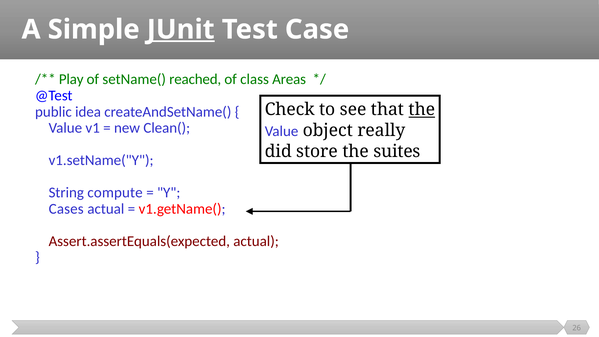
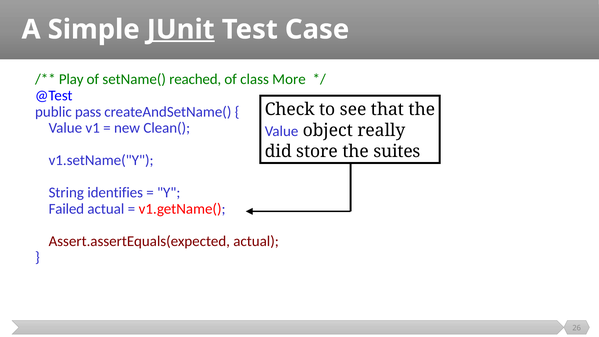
Areas: Areas -> More (289, 79)
the underline: present -> none (422, 110)
idea: idea -> pass (88, 112)
compute: compute -> identifies (115, 193)
Cases: Cases -> Failed (66, 209)
